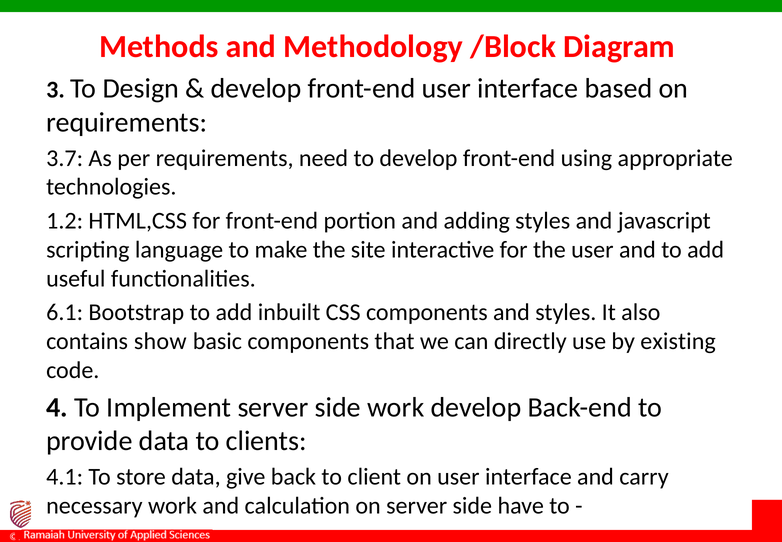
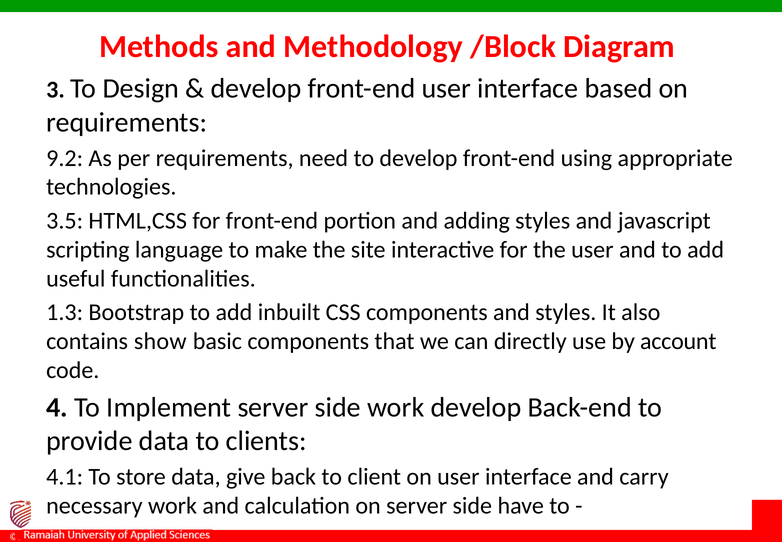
3.7: 3.7 -> 9.2 (65, 158)
1.2: 1.2 -> 3.5 (65, 220)
6.1: 6.1 -> 1.3 (65, 312)
existing: existing -> account (678, 341)
